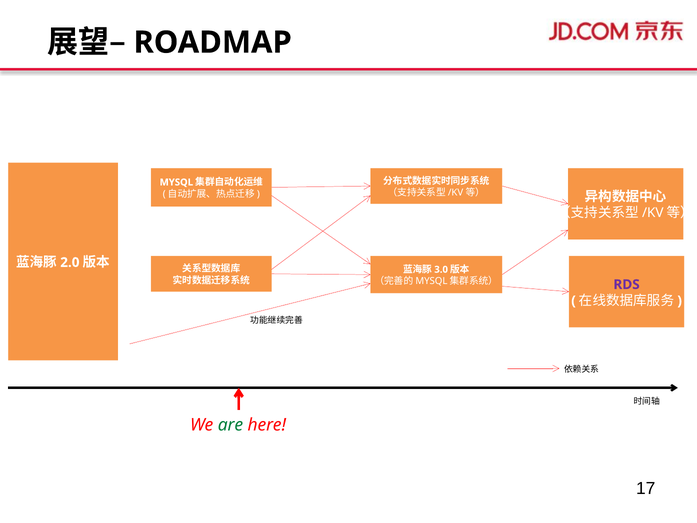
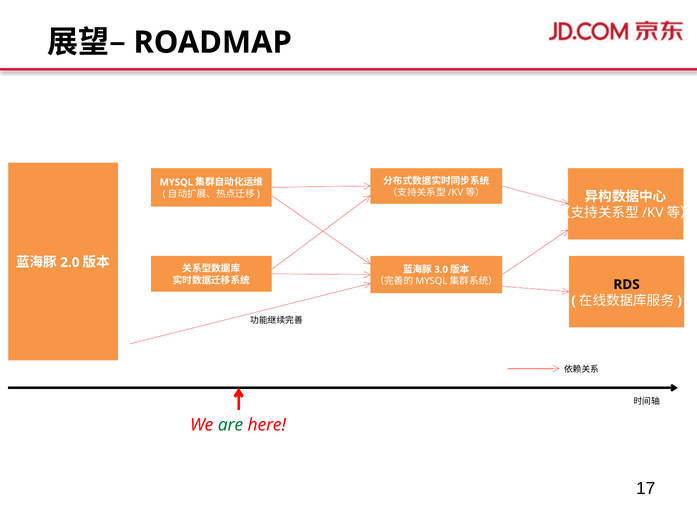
RDS colour: purple -> black (627, 284)
